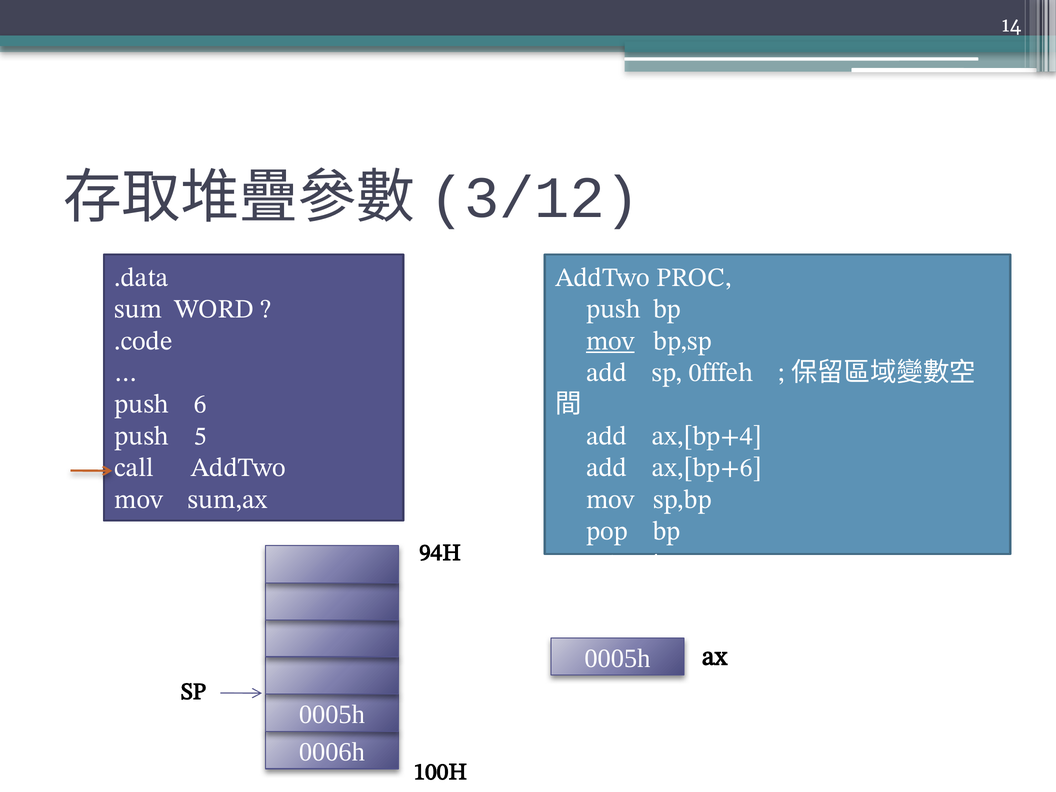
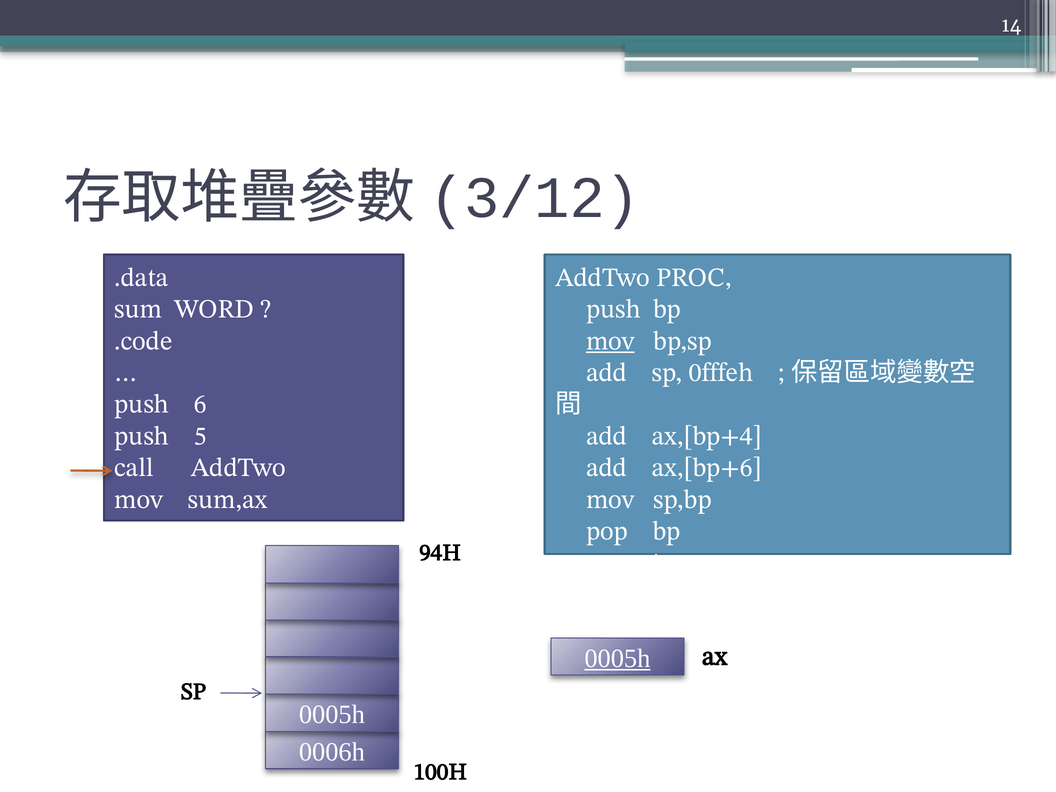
0005h underline: none -> present (617, 658)
